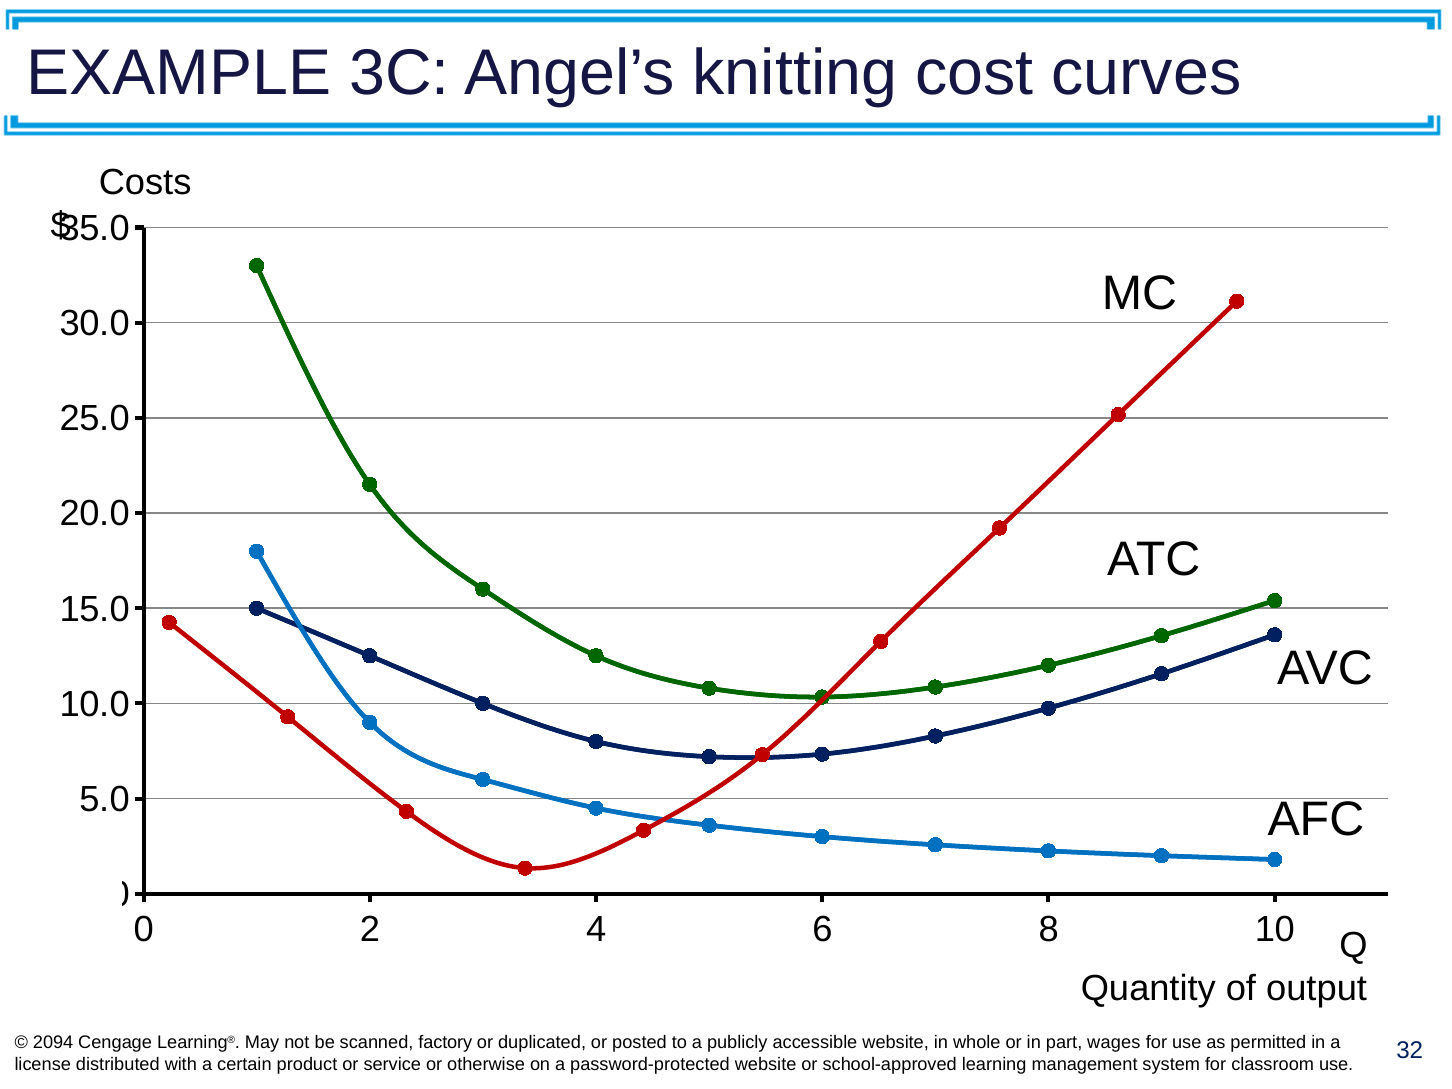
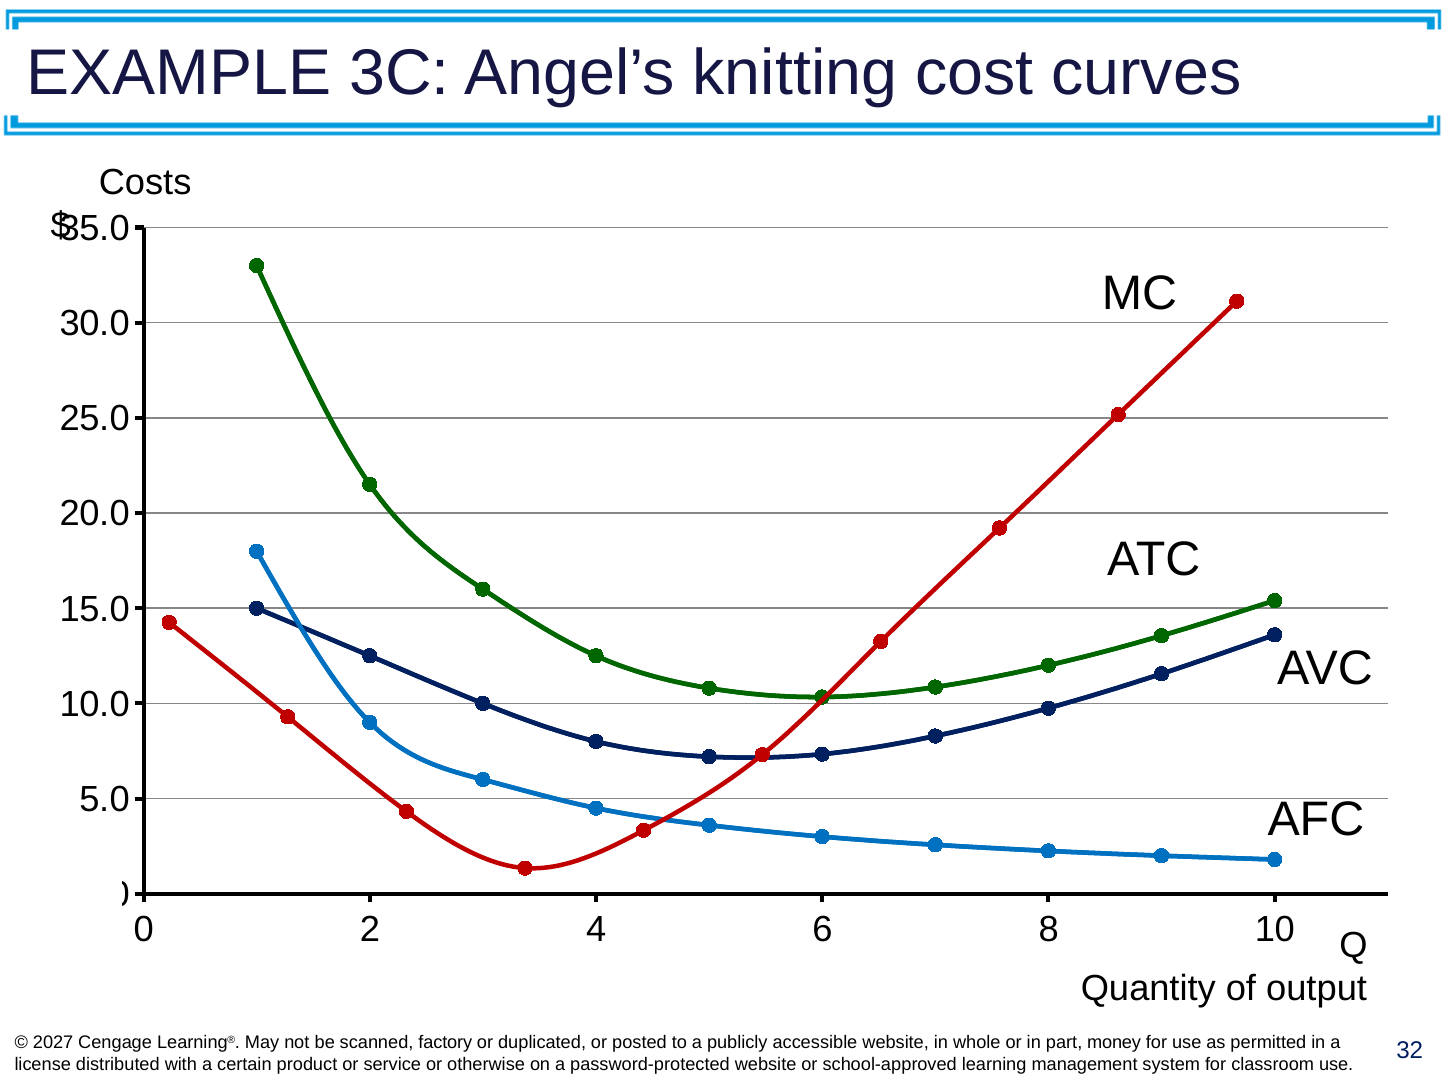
2094: 2094 -> 2027 (53, 1043)
wages: wages -> money (1114, 1043)
